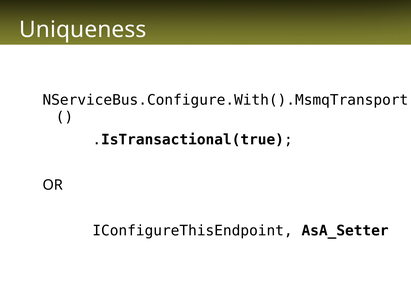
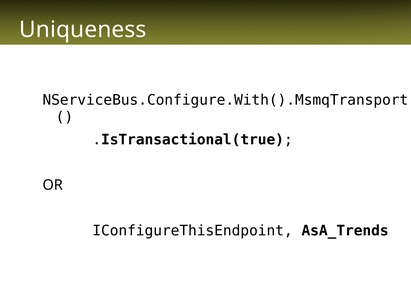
AsA_Setter: AsA_Setter -> AsA_Trends (345, 231)
